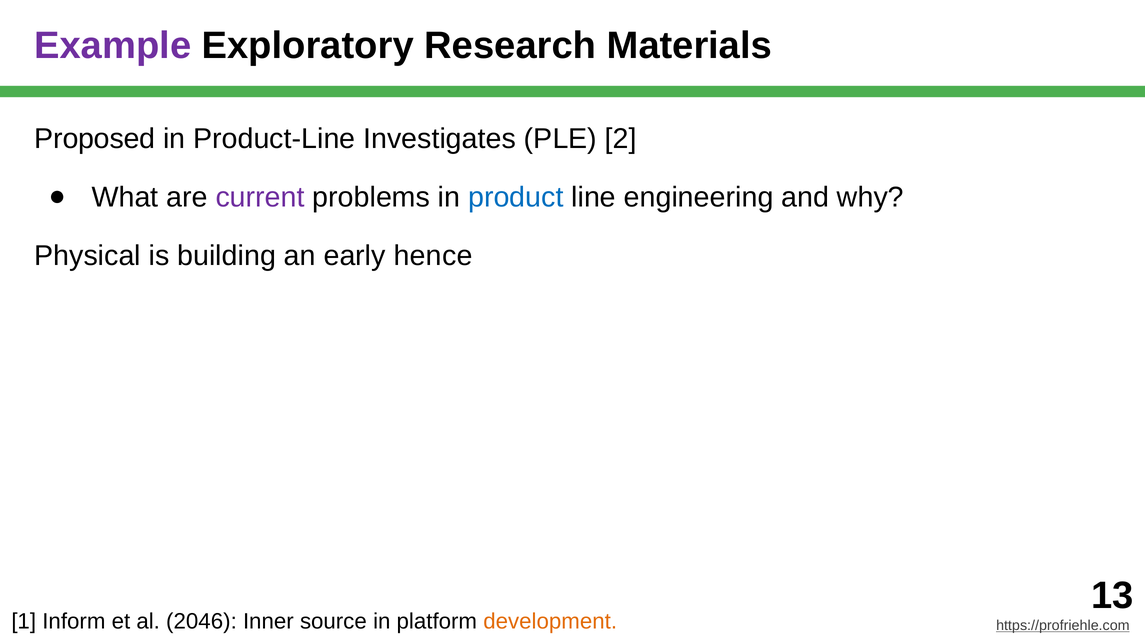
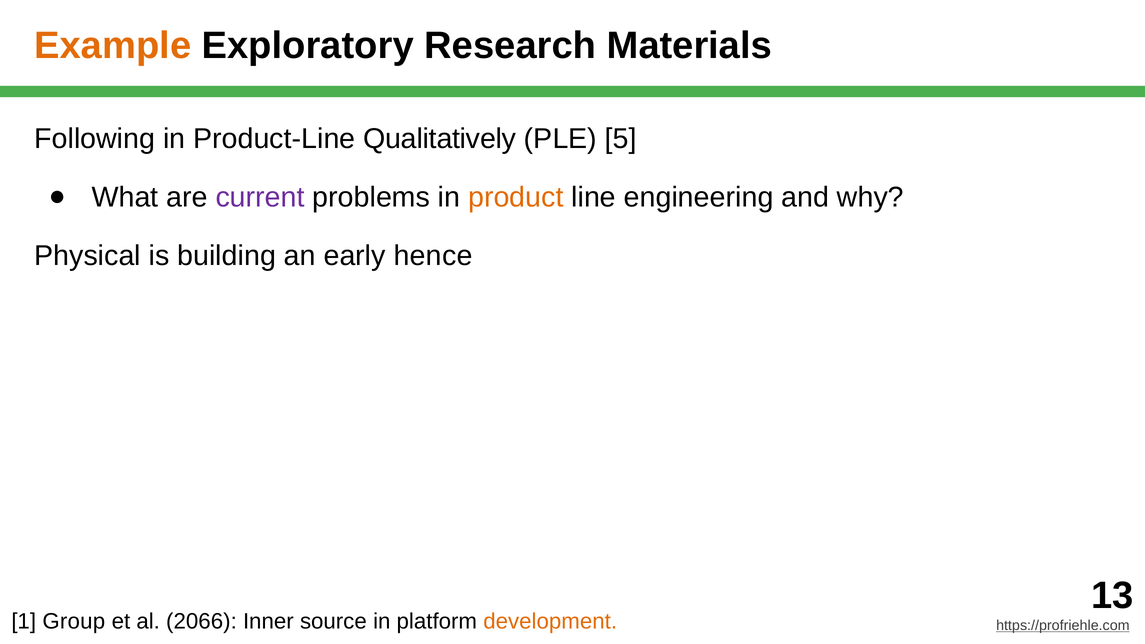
Example colour: purple -> orange (113, 46)
Proposed: Proposed -> Following (95, 139)
Investigates: Investigates -> Qualitatively (440, 139)
2: 2 -> 5 (621, 139)
product colour: blue -> orange (516, 197)
Inform: Inform -> Group (74, 621)
2046: 2046 -> 2066 (201, 621)
